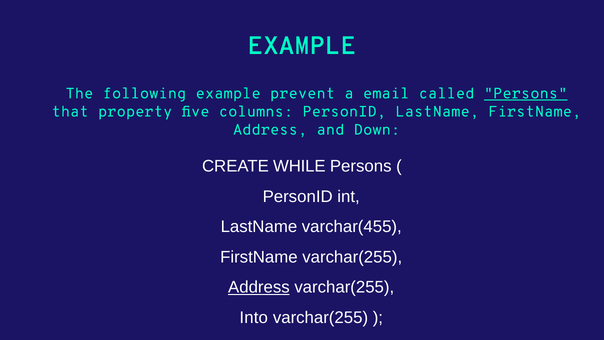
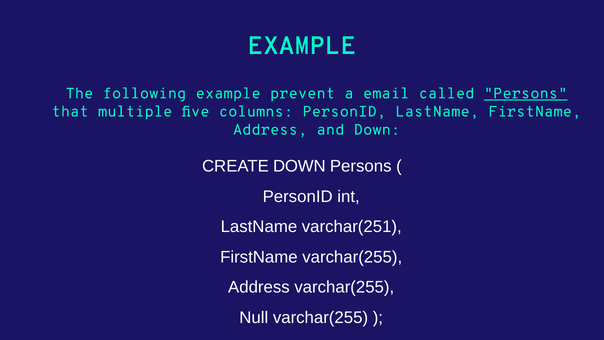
property: property -> multiple (135, 111)
CREATE WHILE: WHILE -> DOWN (299, 166)
varchar(455: varchar(455 -> varchar(251 (352, 227)
Address underline: present -> none (259, 287)
Into: Into -> Null (254, 317)
